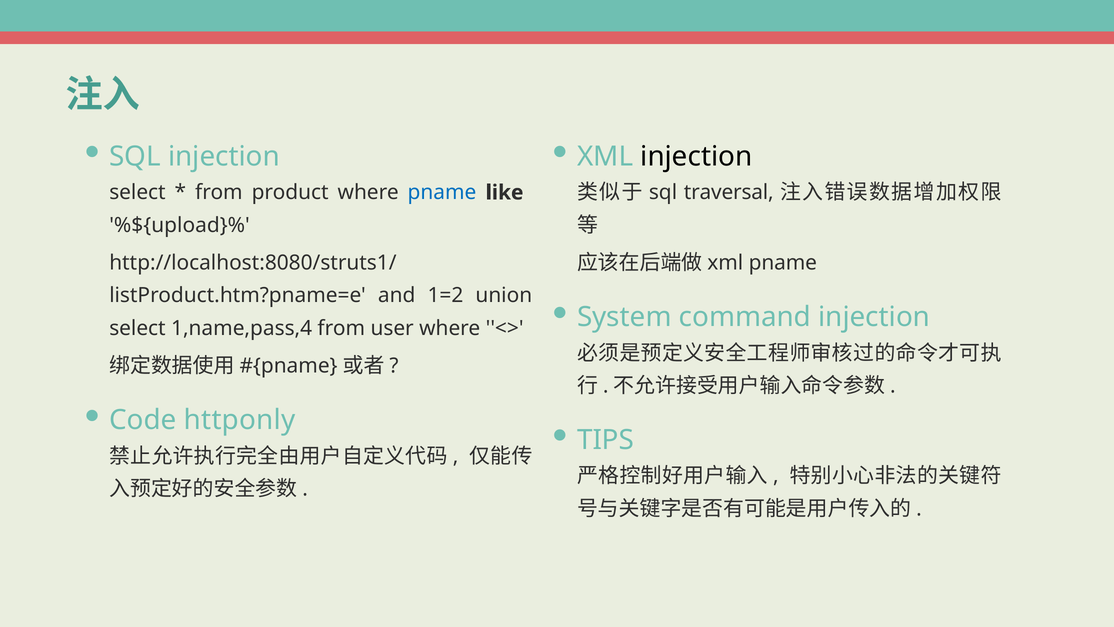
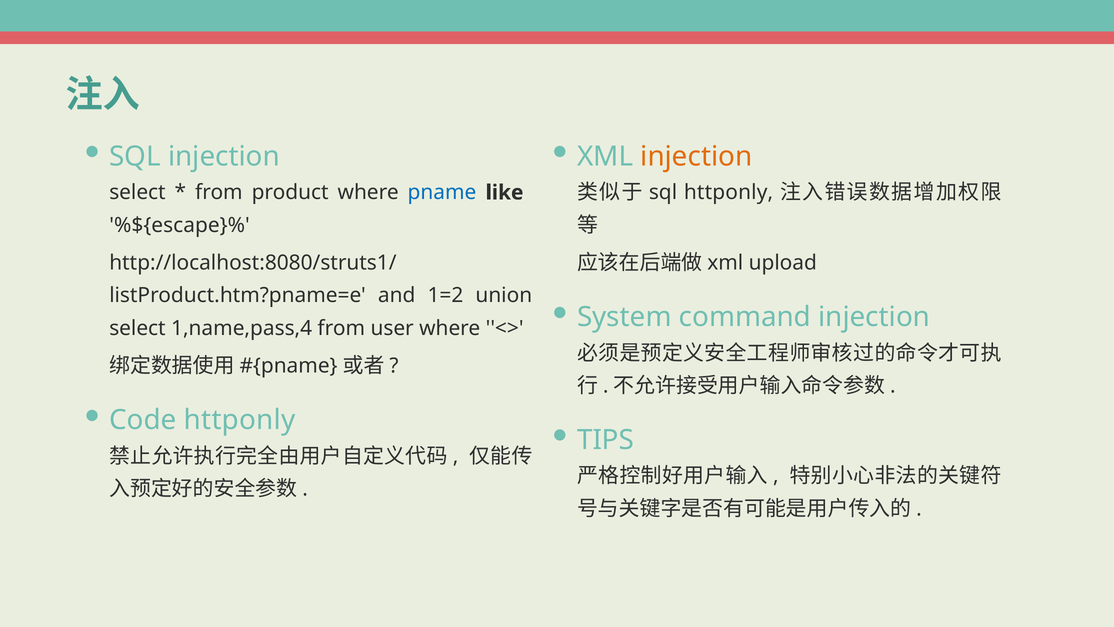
injection colour: black -> orange (696, 156)
sql traversal: traversal -> httponly (729, 192)
%${upload}%: %${upload}% -> %${escape}% (180, 225)
pname: pname -> upload (783, 263)
